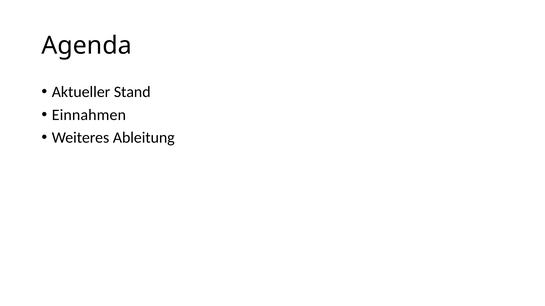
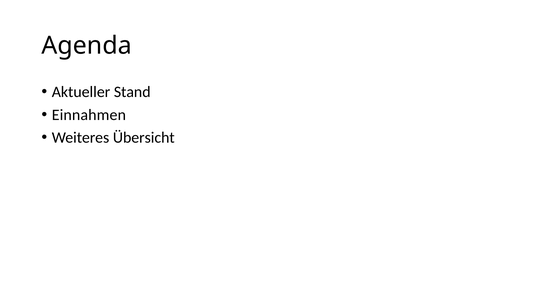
Ableitung: Ableitung -> Übersicht (144, 138)
